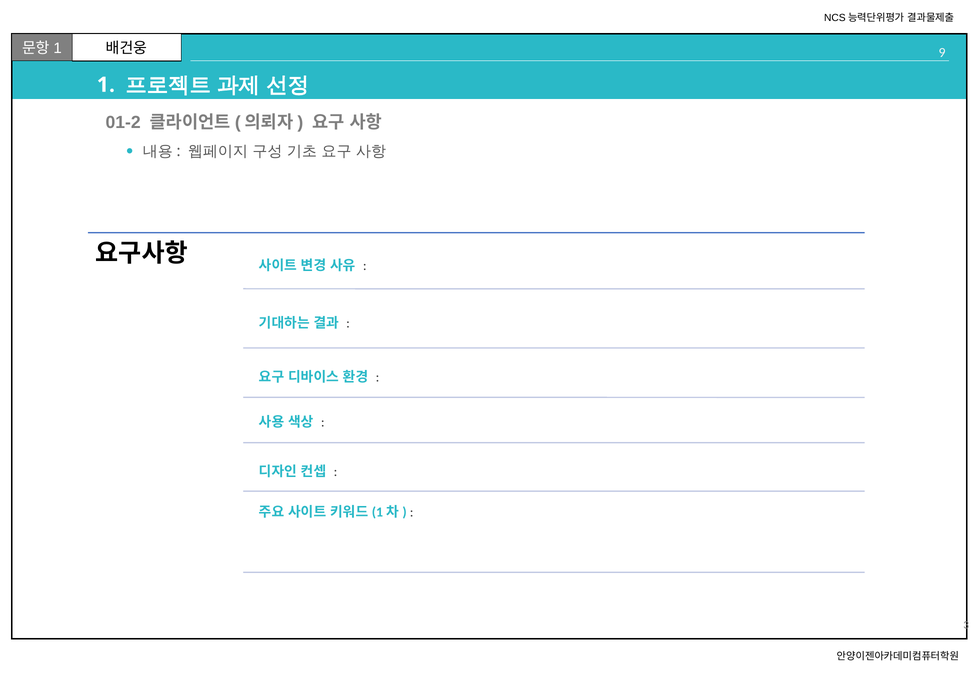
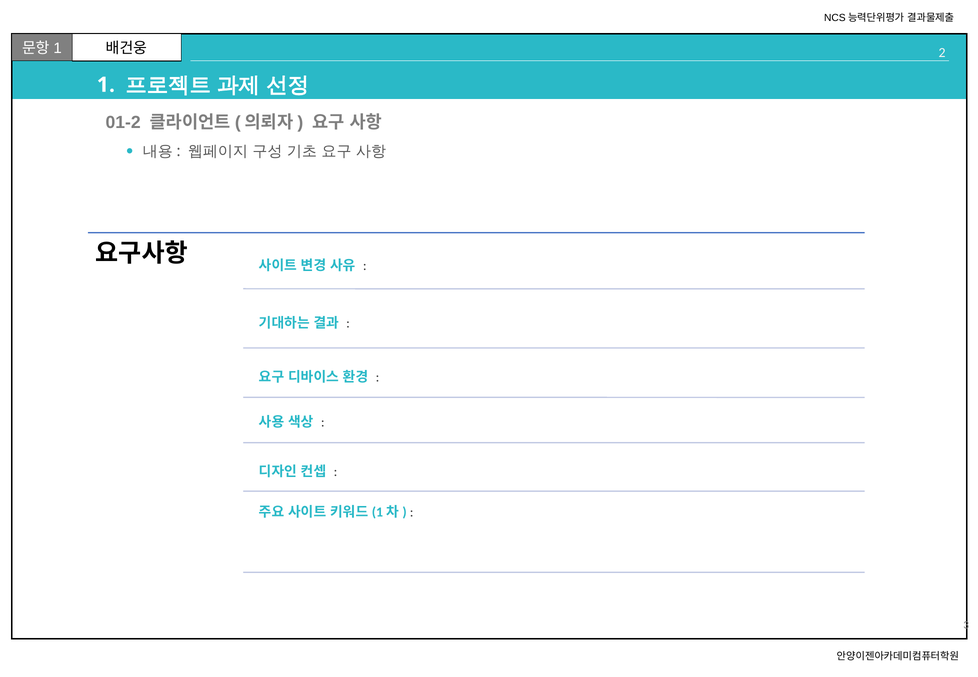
9: 9 -> 2 (942, 53)
